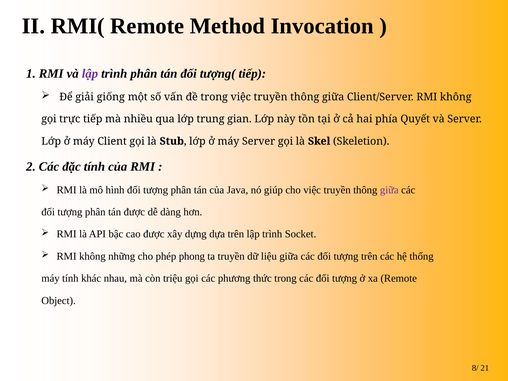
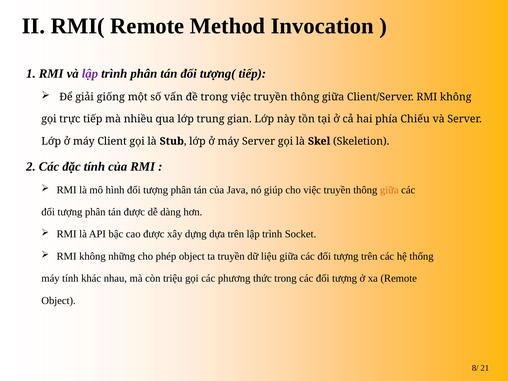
Quyết: Quyết -> Chiếu (415, 119)
giữa colour: purple -> orange (389, 190)
phép phong: phong -> object (192, 256)
